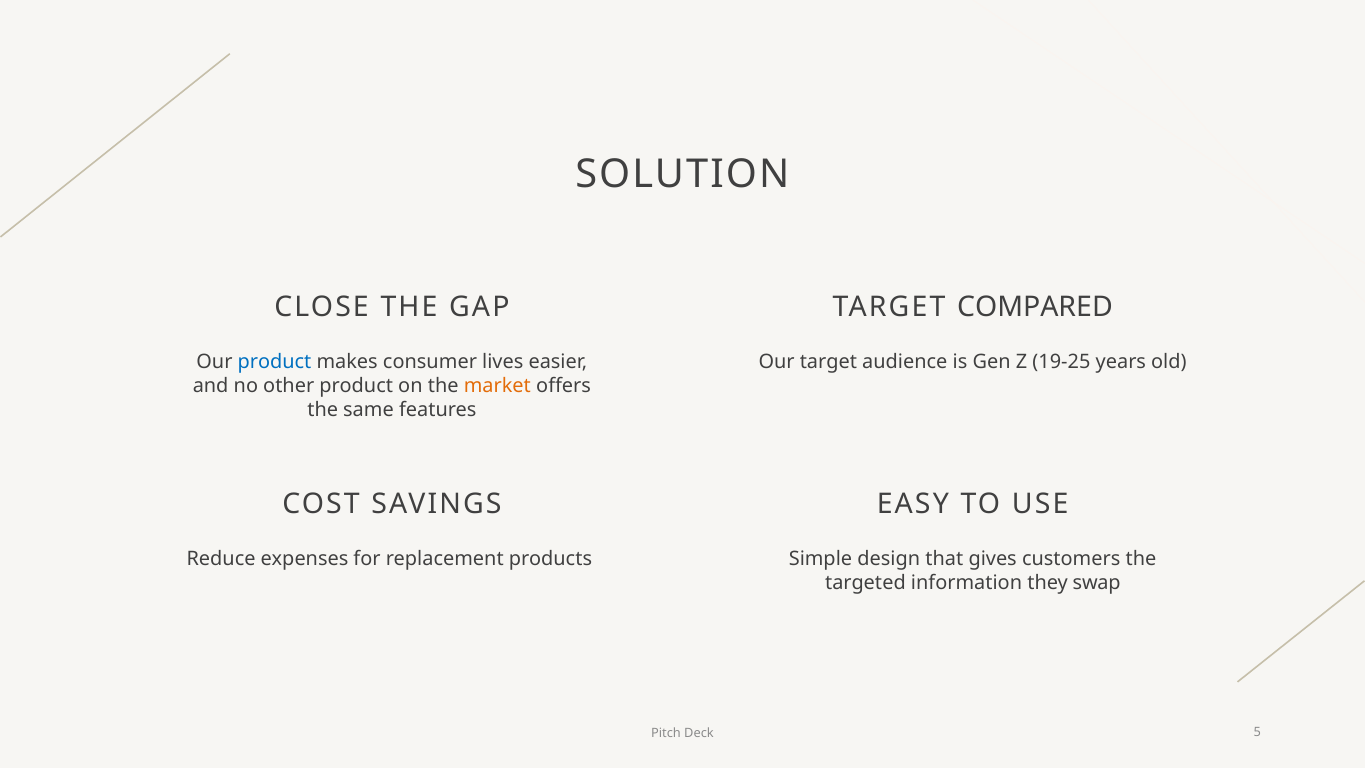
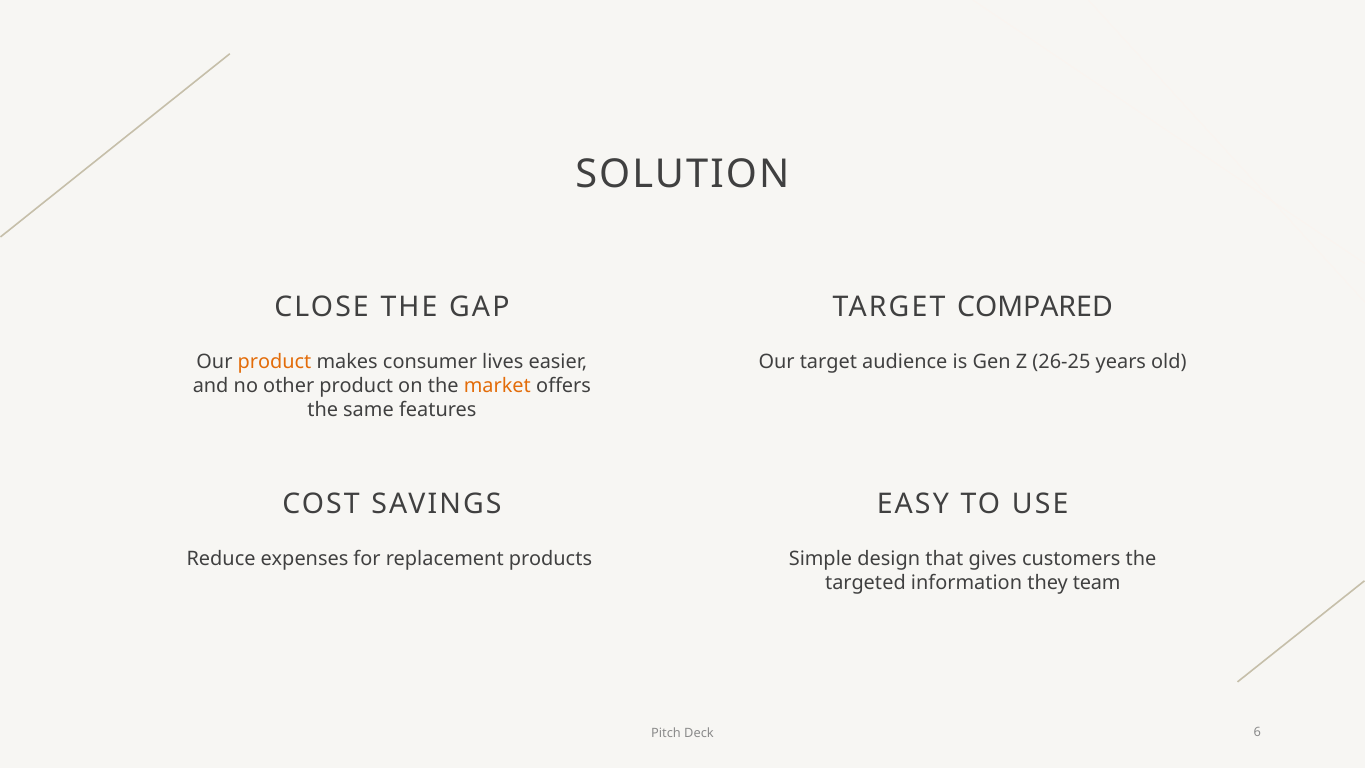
product colour: blue -> orange (275, 362)
19-25: 19-25 -> 26-25 (1061, 362)
swap: swap -> team (1097, 583)
5: 5 -> 6 (1257, 732)
